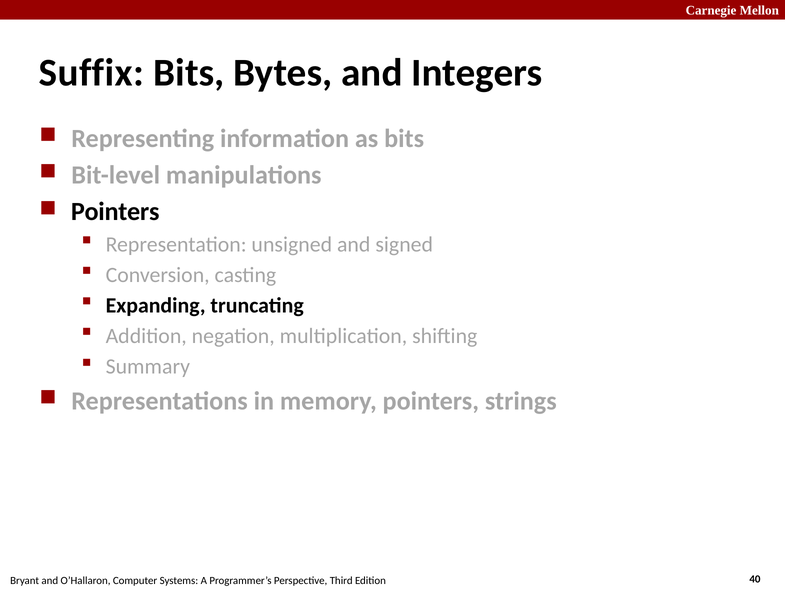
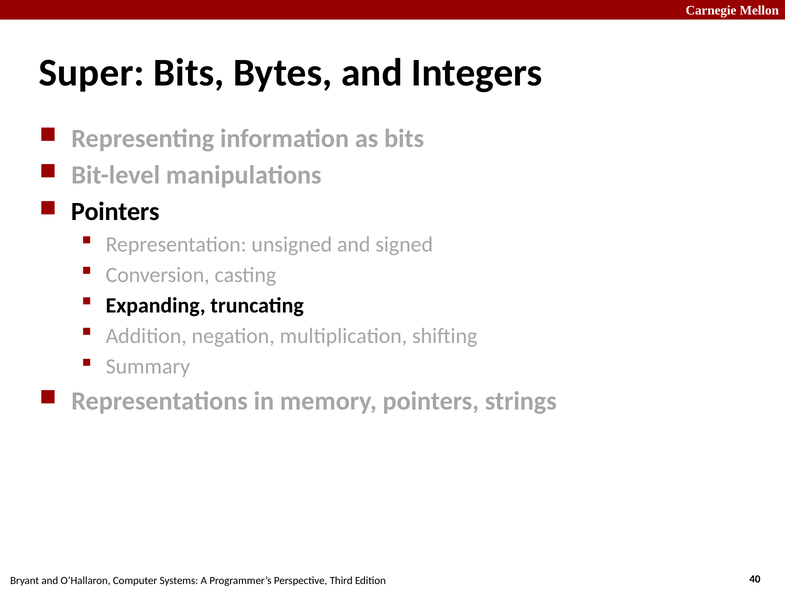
Suffix: Suffix -> Super (91, 73)
